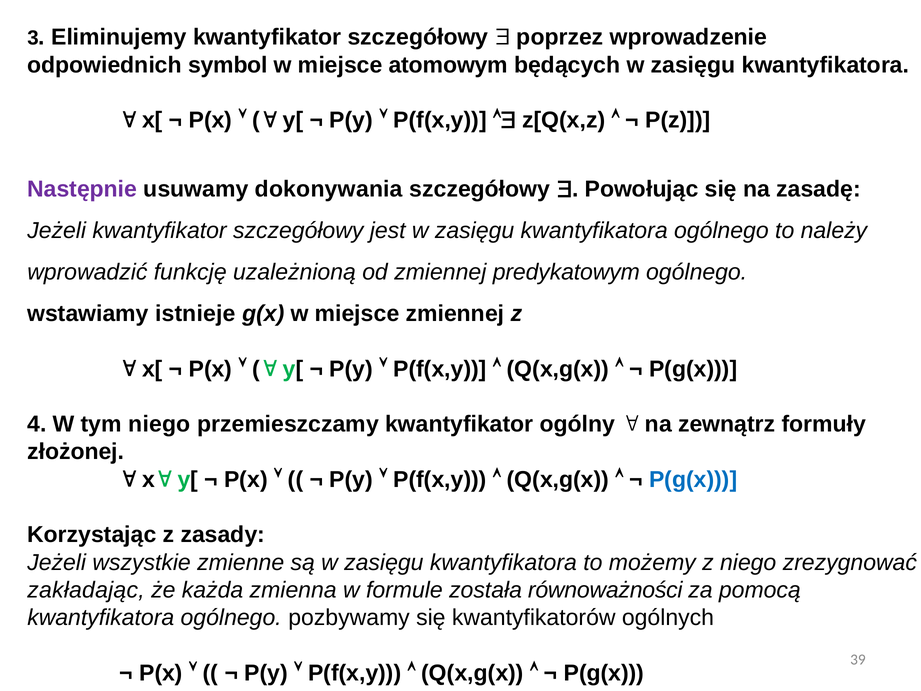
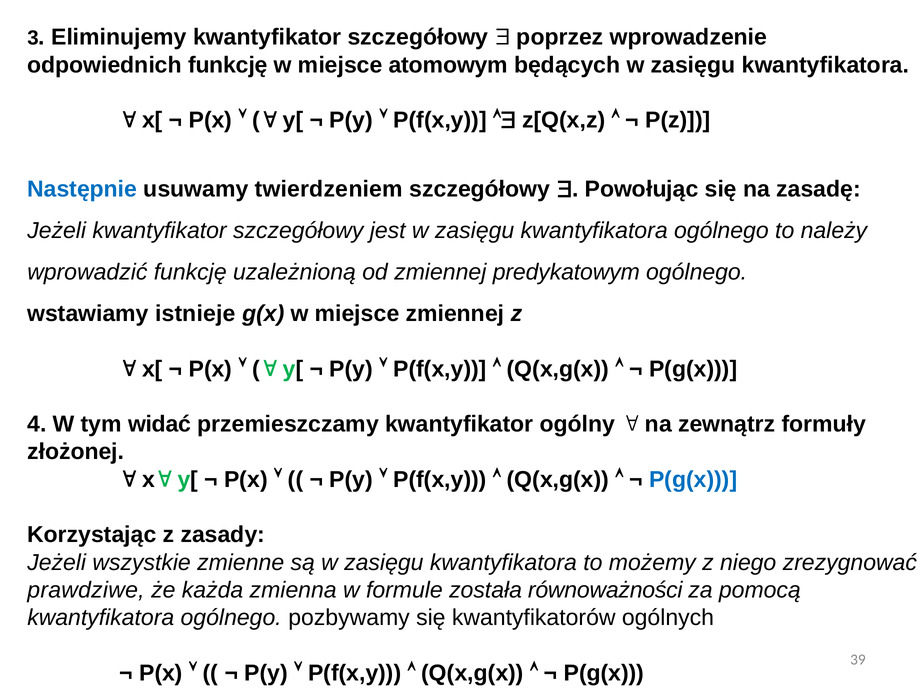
odpowiednich symbol: symbol -> funkcję (228, 65)
Następnie colour: purple -> blue (82, 189)
dokonywania: dokonywania -> twierdzeniem (329, 189)
tym niego: niego -> widać (160, 424)
zakładając: zakładając -> prawdziwe (86, 590)
